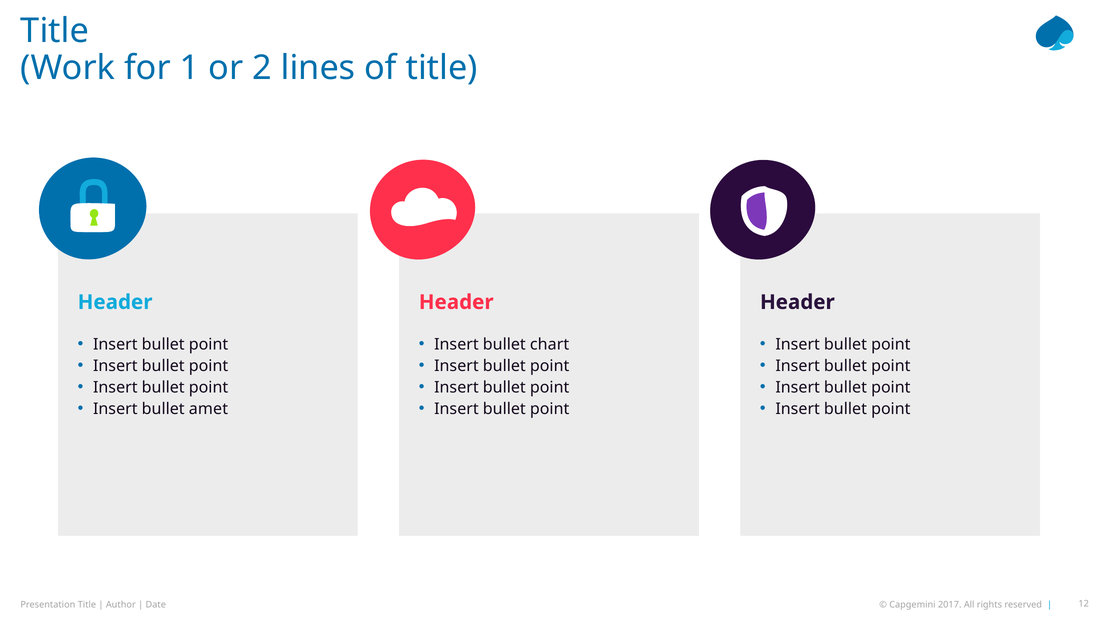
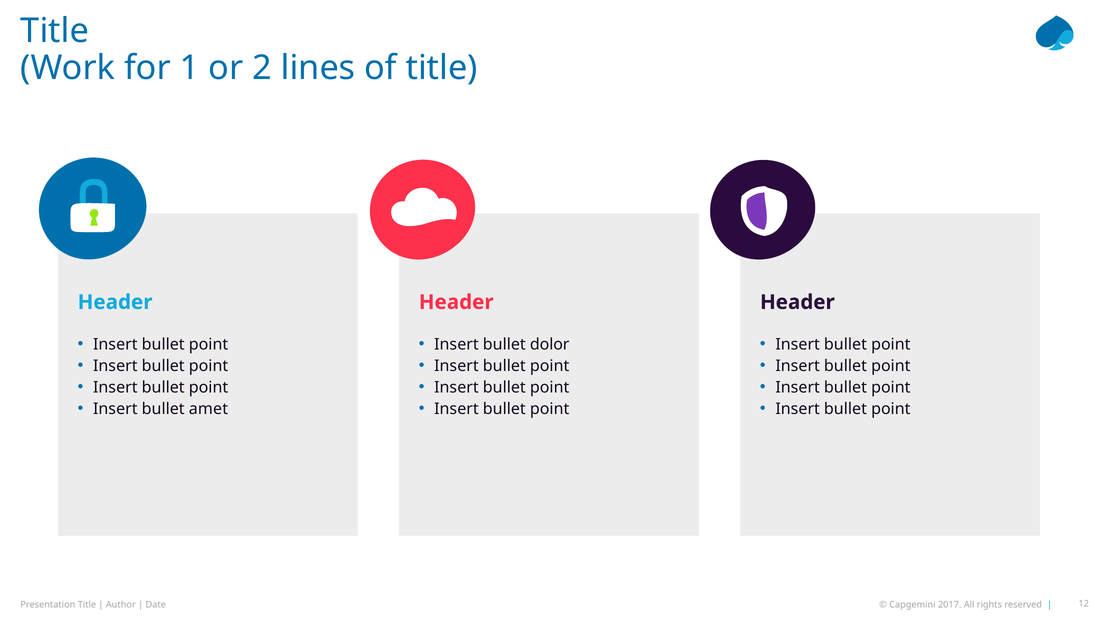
chart: chart -> dolor (550, 345)
